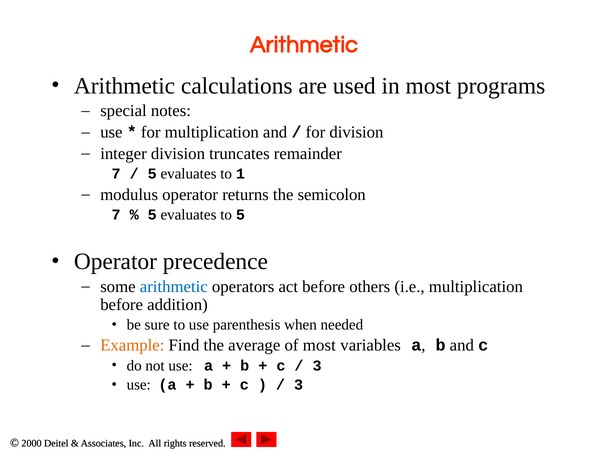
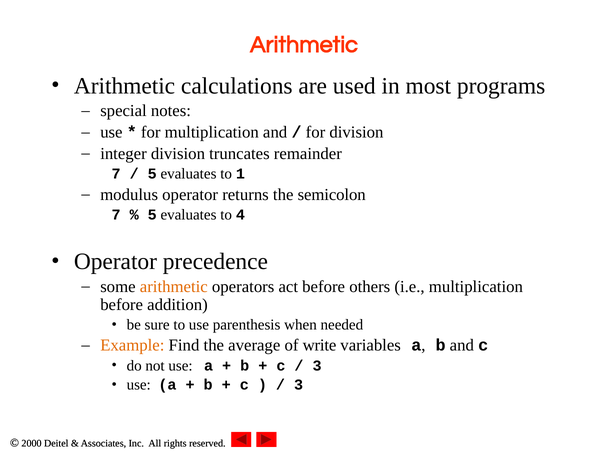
to 5: 5 -> 4 (240, 215)
arithmetic colour: blue -> orange (174, 287)
of most: most -> write (320, 346)
